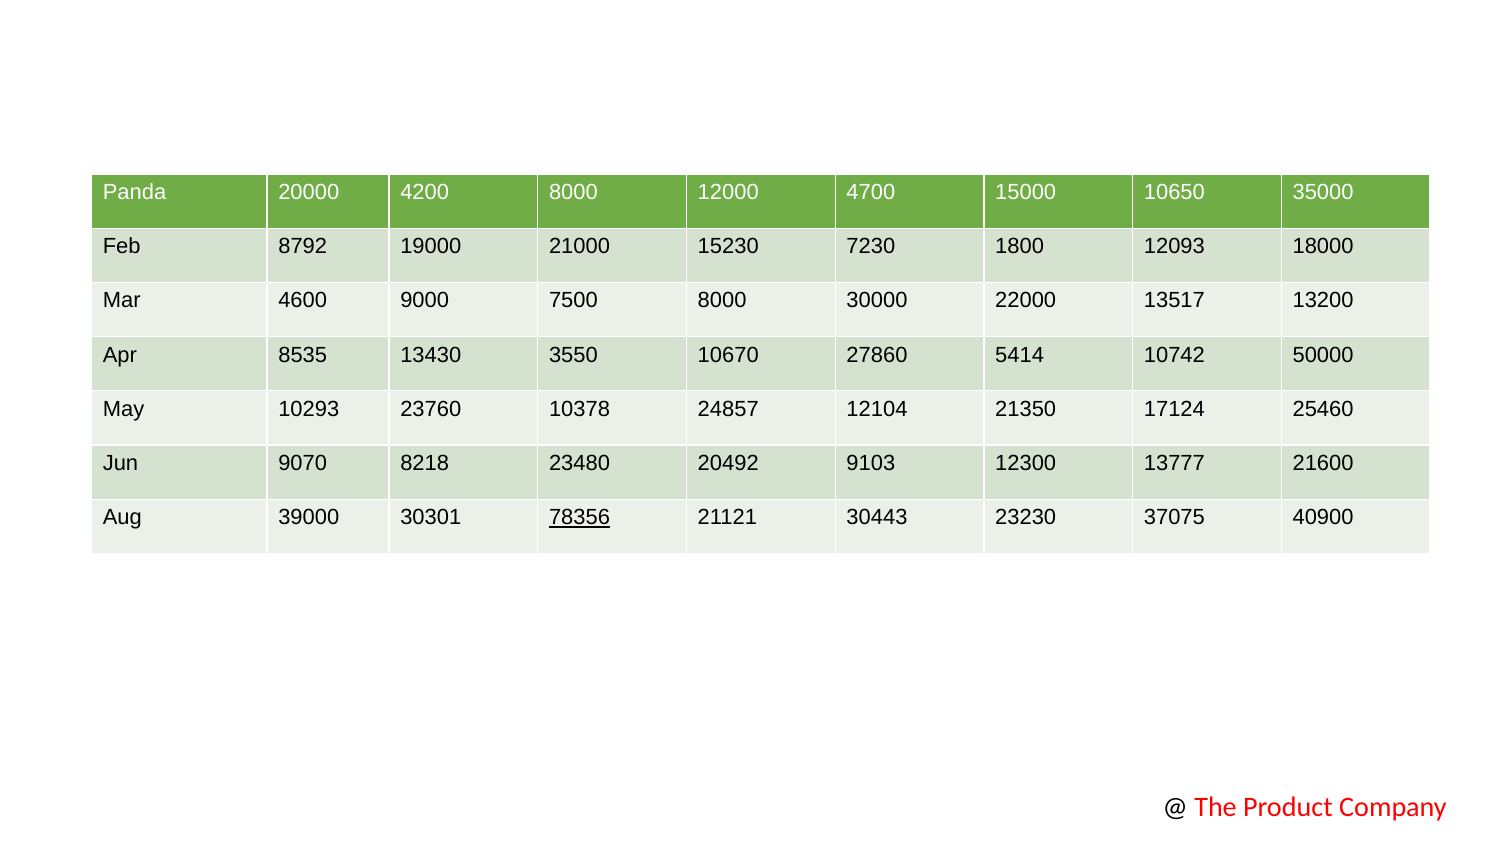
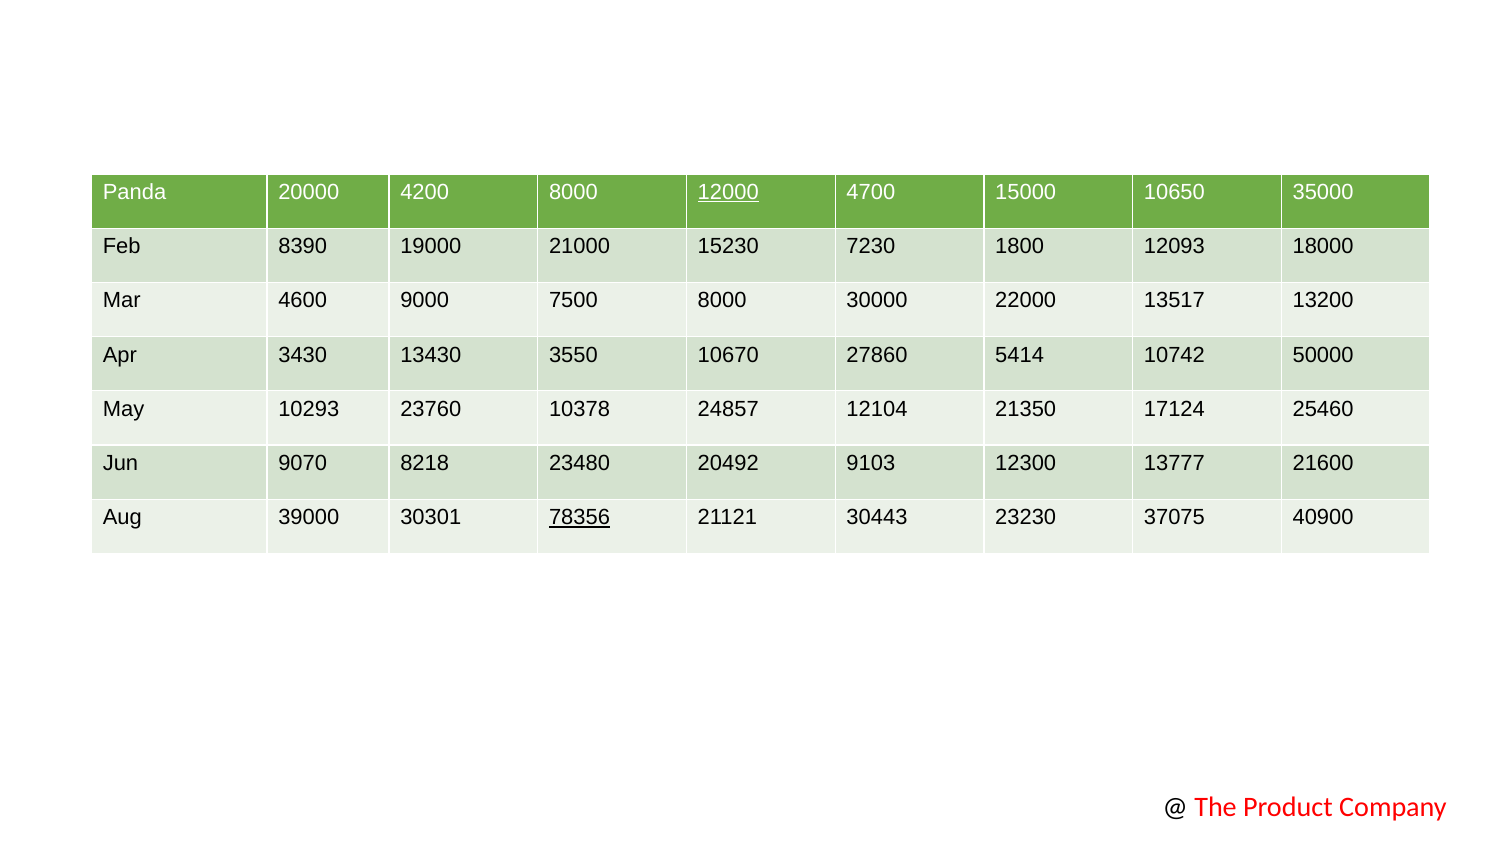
12000 underline: none -> present (728, 192)
8792: 8792 -> 8390 (303, 247)
8535: 8535 -> 3430 (303, 355)
